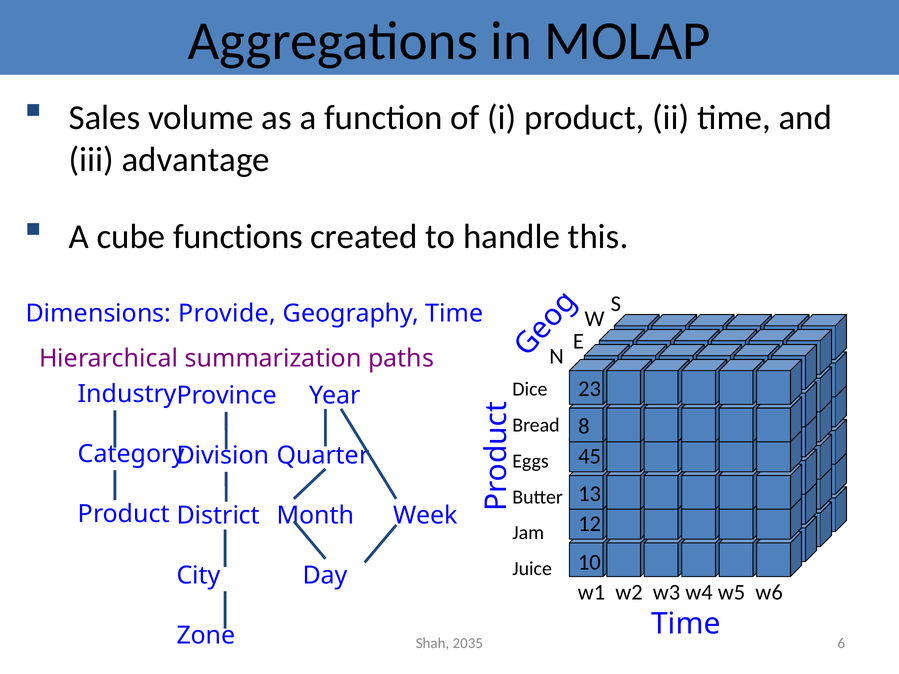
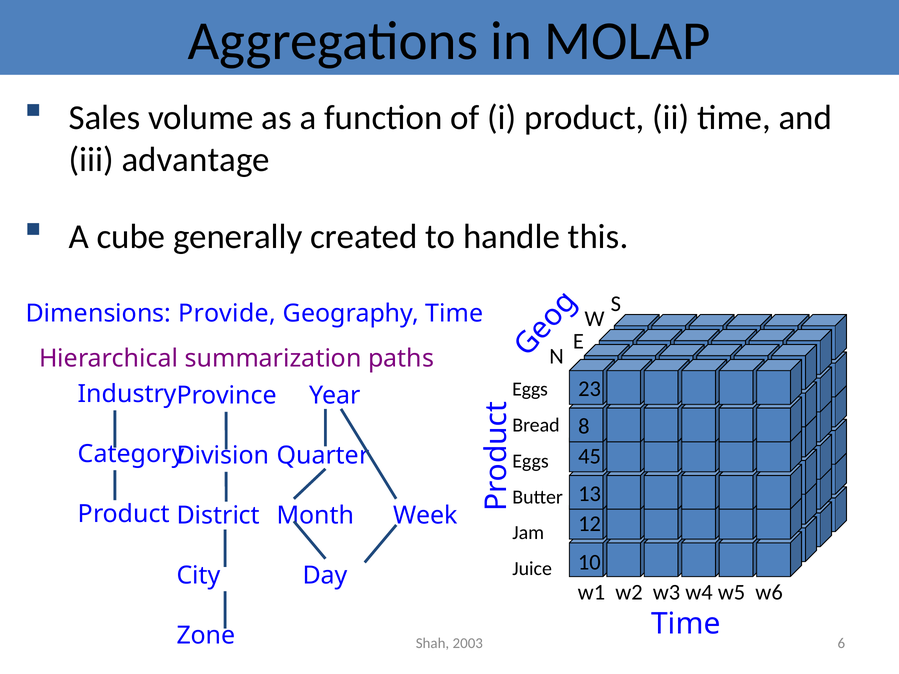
functions: functions -> generally (238, 237)
Dice: Dice -> Eggs (530, 389)
2035: 2035 -> 2003 (468, 644)
